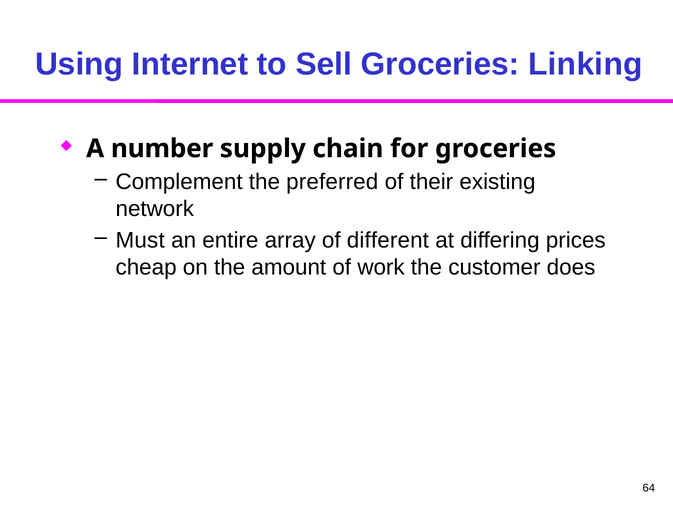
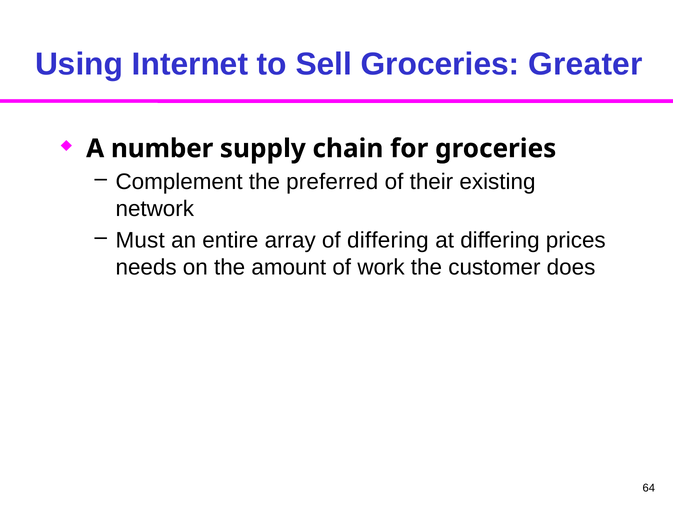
Linking: Linking -> Greater (585, 64)
of different: different -> differing (388, 240)
cheap: cheap -> needs (146, 267)
